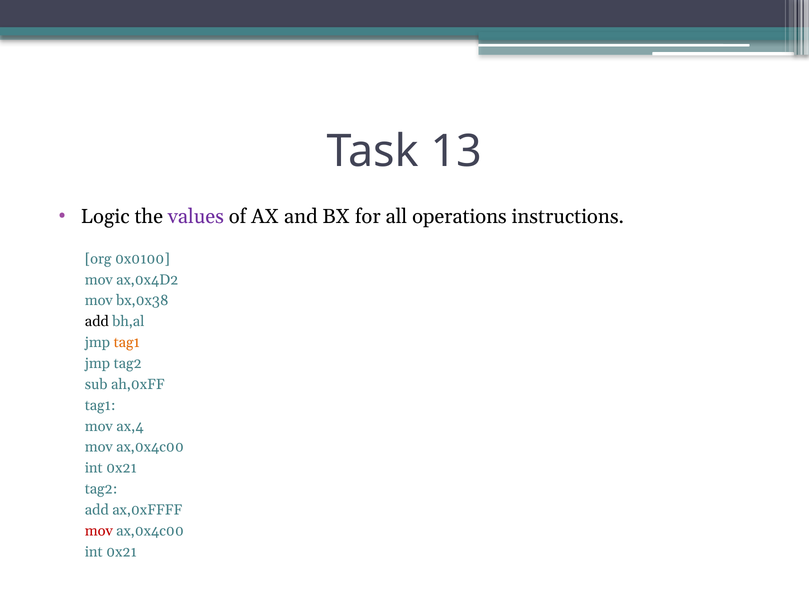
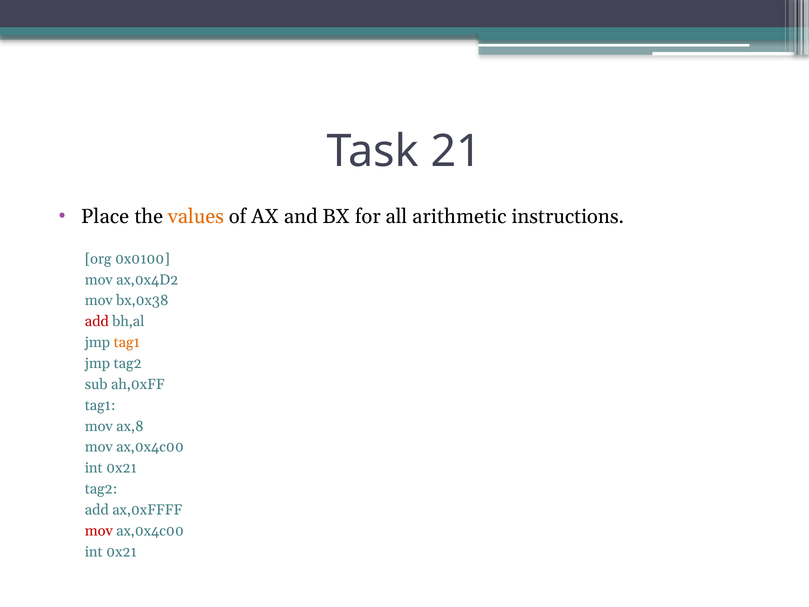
13: 13 -> 21 (456, 151)
Logic: Logic -> Place (105, 217)
values colour: purple -> orange (196, 217)
operations: operations -> arithmetic (459, 217)
add colour: black -> red (97, 321)
ax,4: ax,4 -> ax,8 (130, 426)
